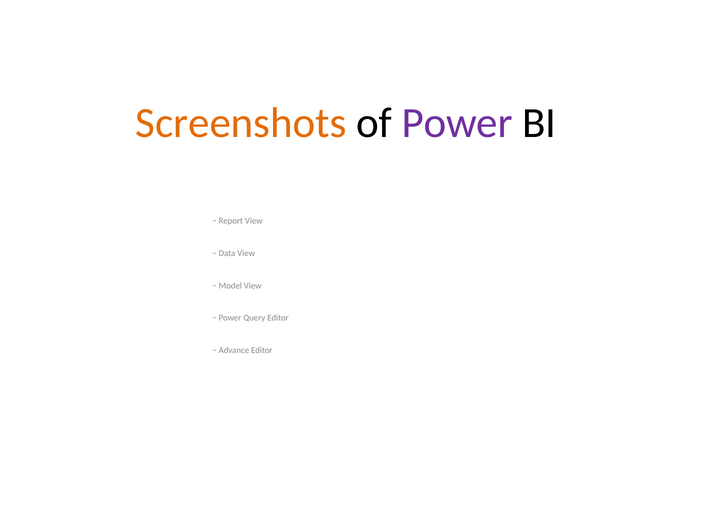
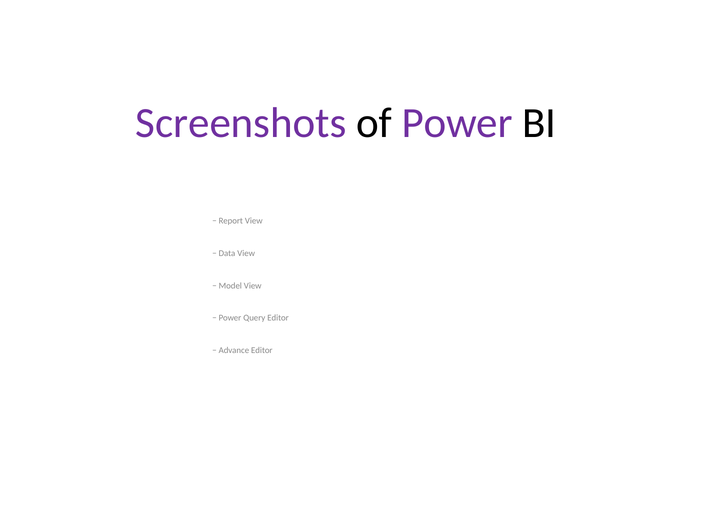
Screenshots colour: orange -> purple (241, 123)
